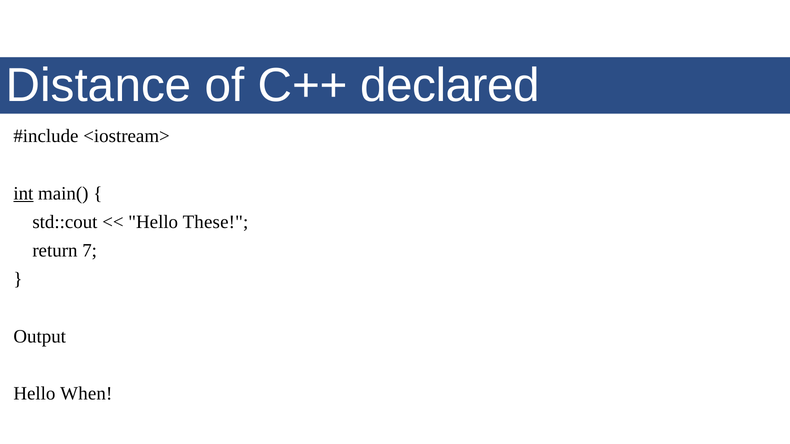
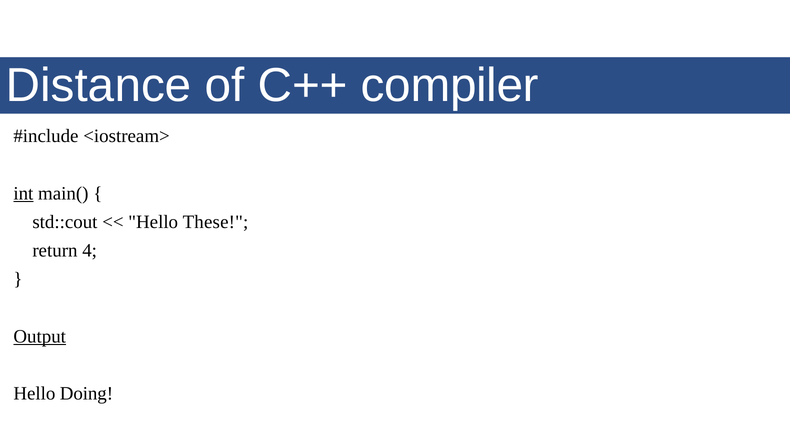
declared: declared -> compiler (450, 86)
7: 7 -> 4 (90, 251)
Output underline: none -> present (40, 337)
When: When -> Doing (86, 394)
